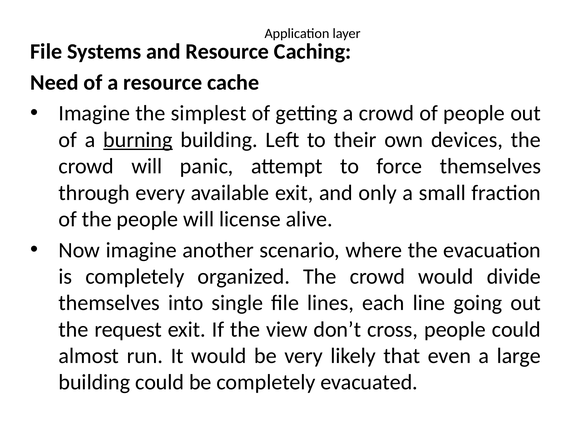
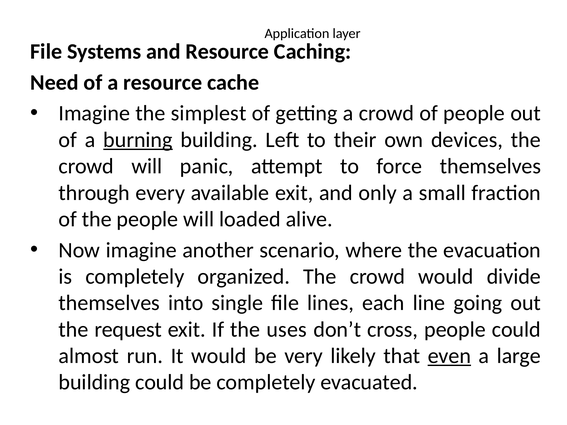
license: license -> loaded (250, 219)
view: view -> uses (287, 330)
even underline: none -> present (449, 356)
